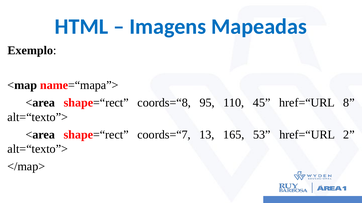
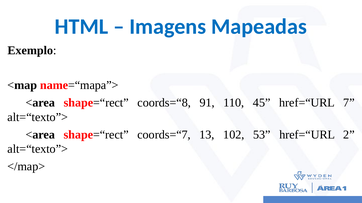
95: 95 -> 91 (207, 103)
8: 8 -> 7 (349, 103)
165: 165 -> 102 (234, 135)
